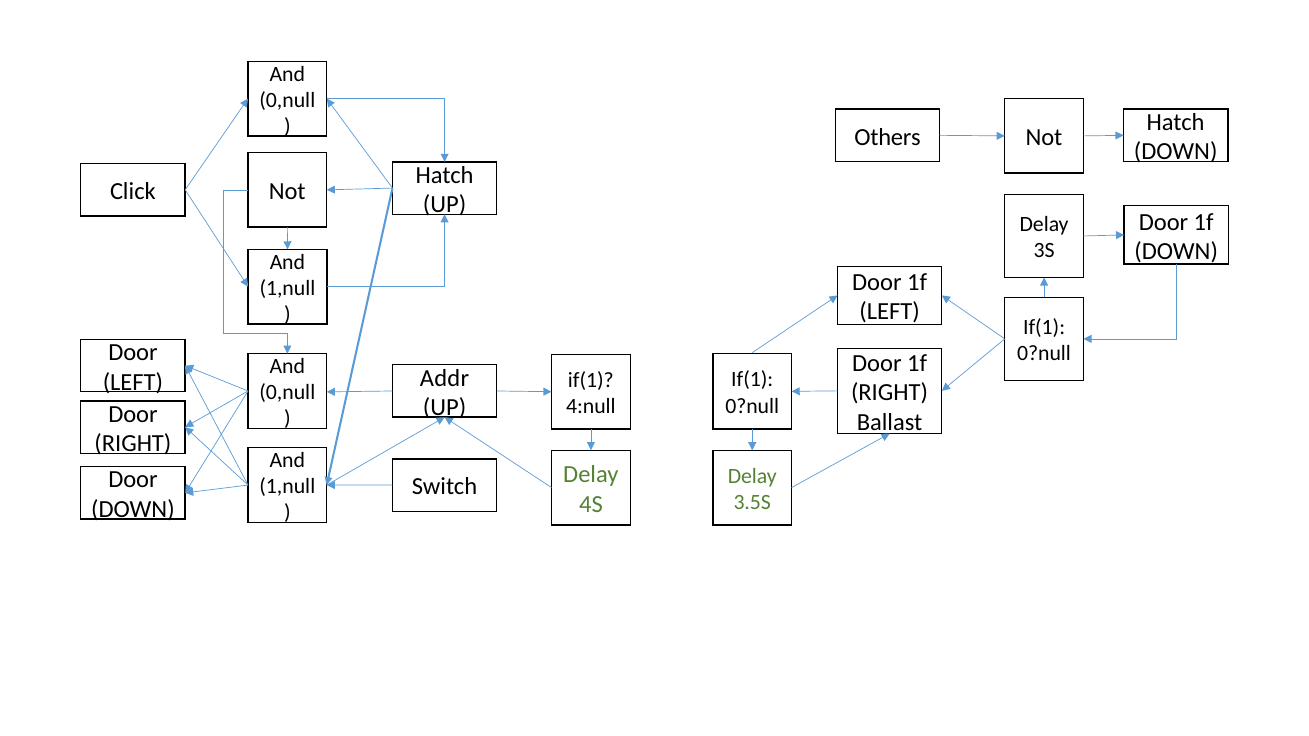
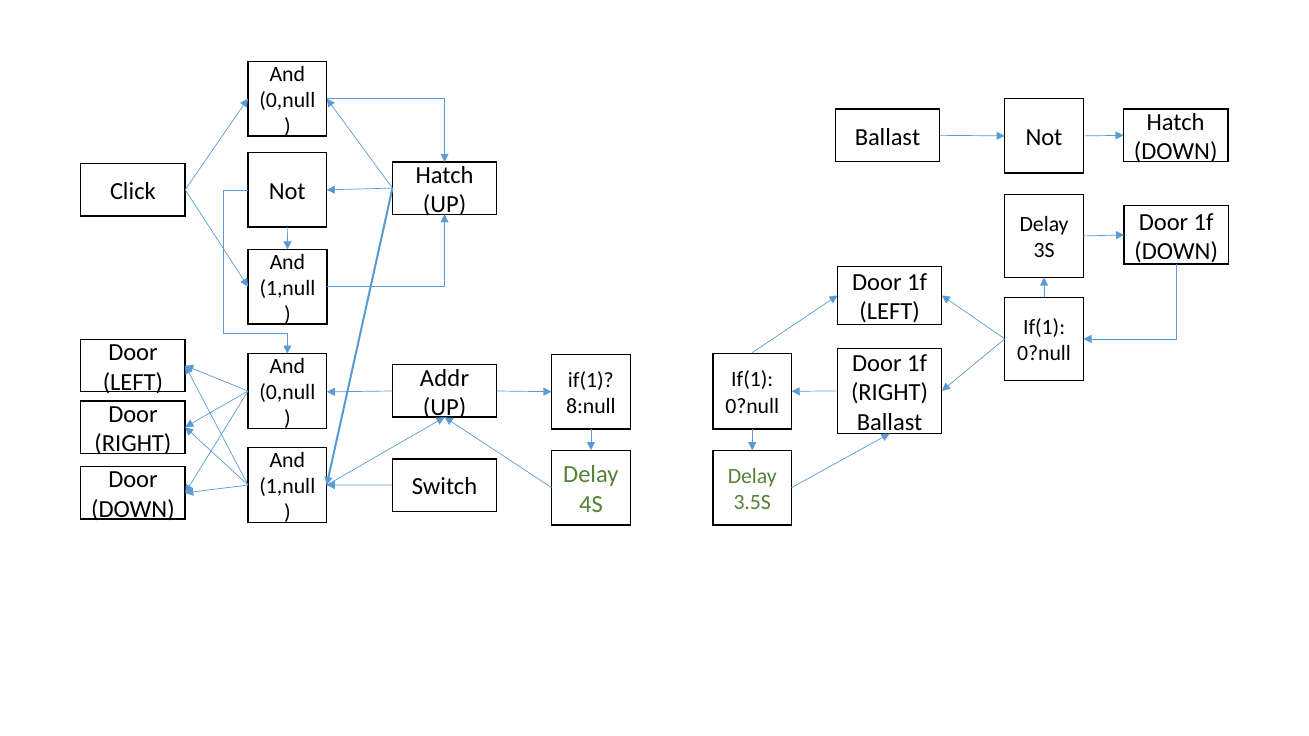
Others: Others -> Ballast (887, 137)
4:null: 4:null -> 8:null (591, 406)
